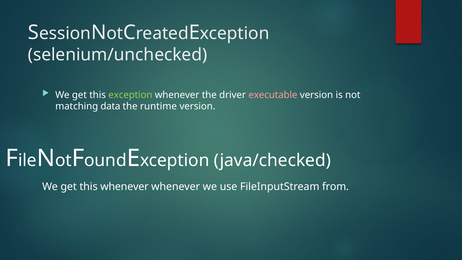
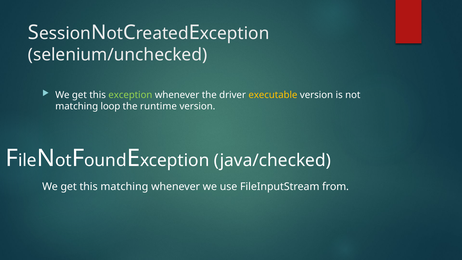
executable colour: pink -> yellow (273, 95)
data: data -> loop (110, 106)
this whenever: whenever -> matching (124, 187)
